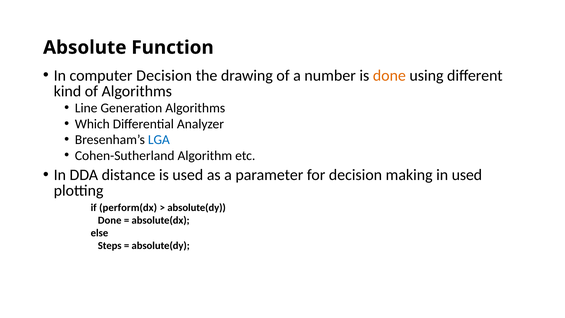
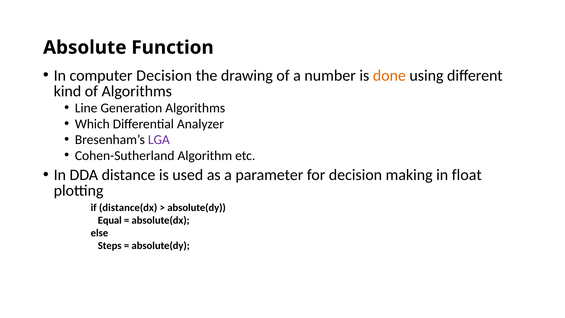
LGA colour: blue -> purple (159, 140)
in used: used -> float (467, 175)
perform(dx: perform(dx -> distance(dx (128, 207)
Done: Done -> Equal (110, 220)
